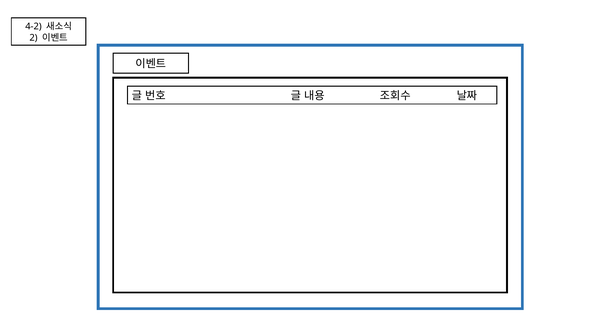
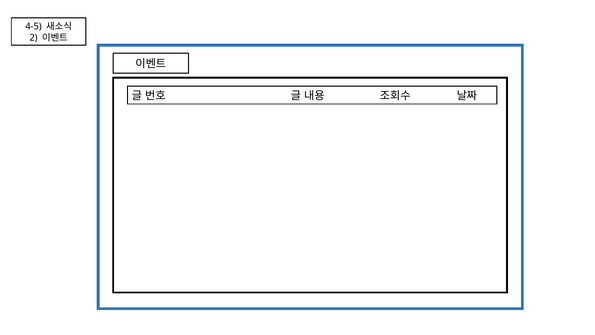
4-2: 4-2 -> 4-5 (33, 27)
